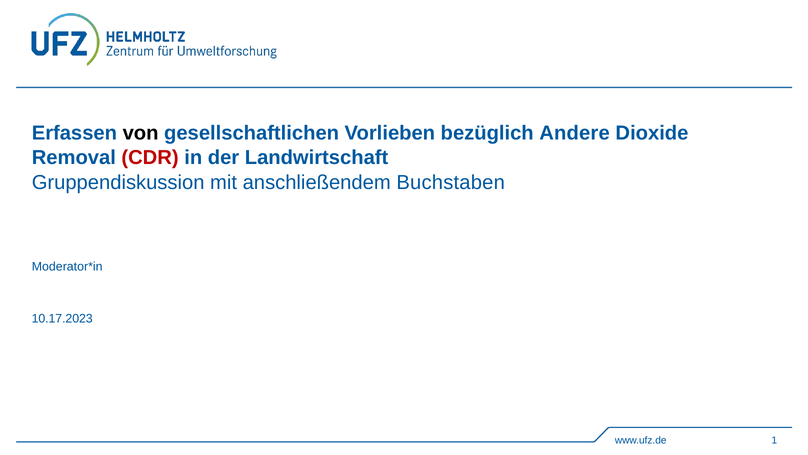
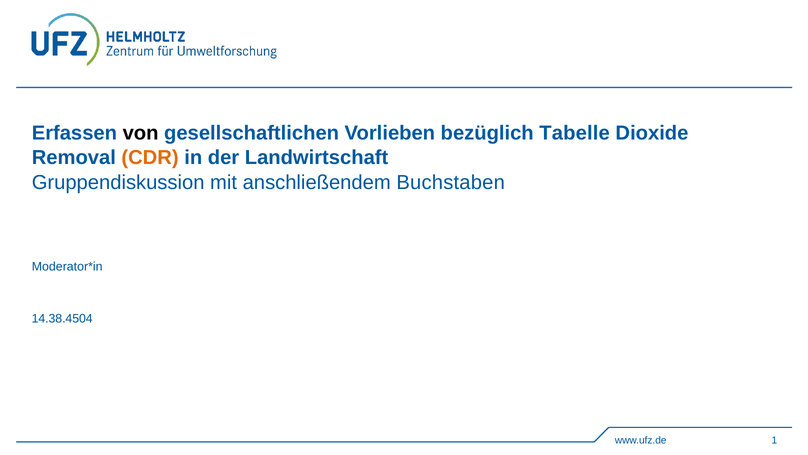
Andere: Andere -> Tabelle (575, 133)
CDR colour: red -> orange (150, 158)
10.17.2023: 10.17.2023 -> 14.38.4504 (62, 318)
